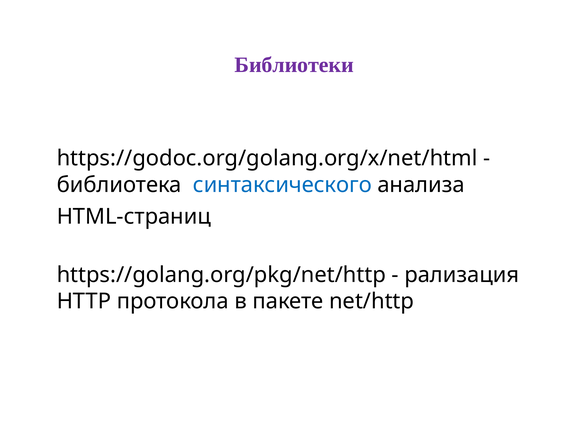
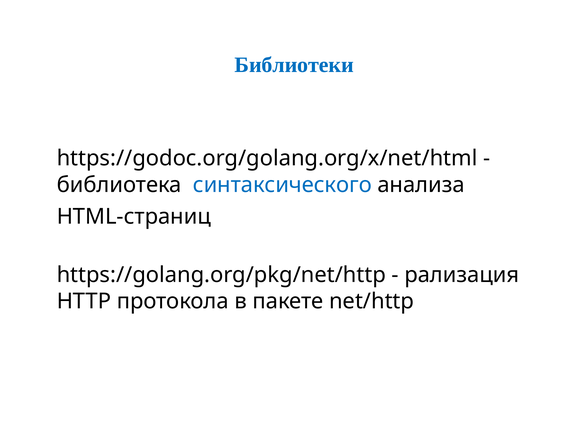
Библиотеки colour: purple -> blue (294, 65)
